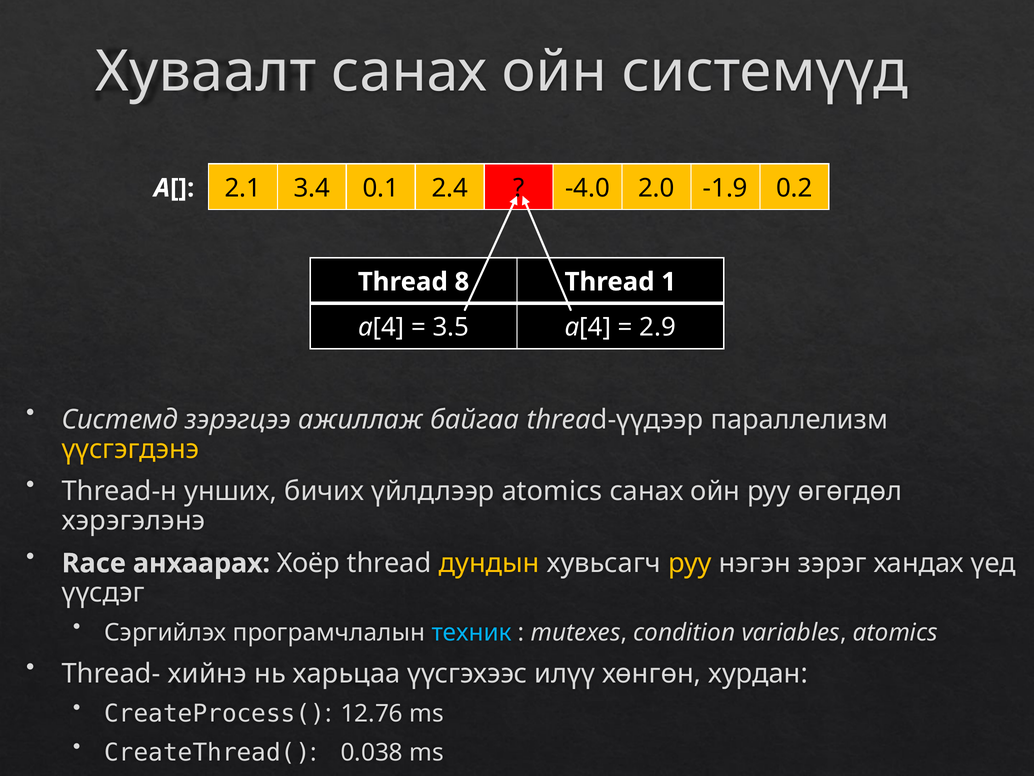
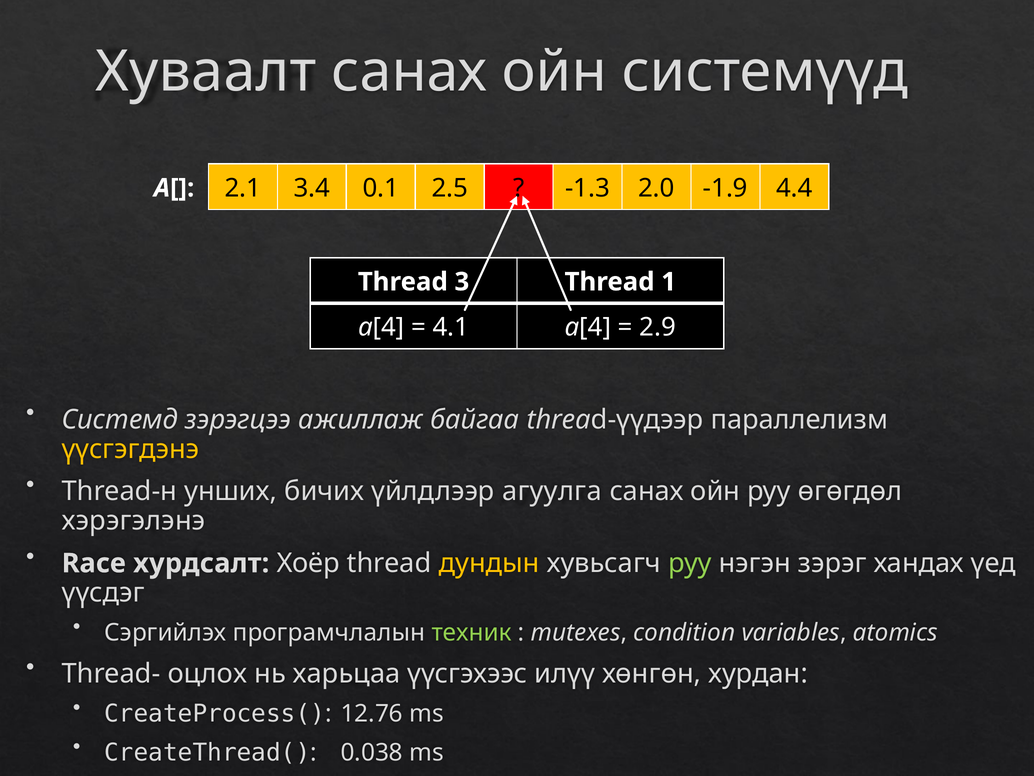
2.4: 2.4 -> 2.5 (450, 188)
-4.0: -4.0 -> -1.3 (588, 188)
0.2: 0.2 -> 4.4 (794, 188)
8: 8 -> 3 (462, 282)
3.5: 3.5 -> 4.1 (451, 327)
үйлдлээр atomics: atomics -> агуулга (552, 491)
анхаарах: анхаарах -> хурдсалт (201, 563)
руу colour: yellow -> light green (690, 563)
техник colour: light blue -> light green (472, 632)
хийнэ: хийнэ -> оцлох (207, 674)
